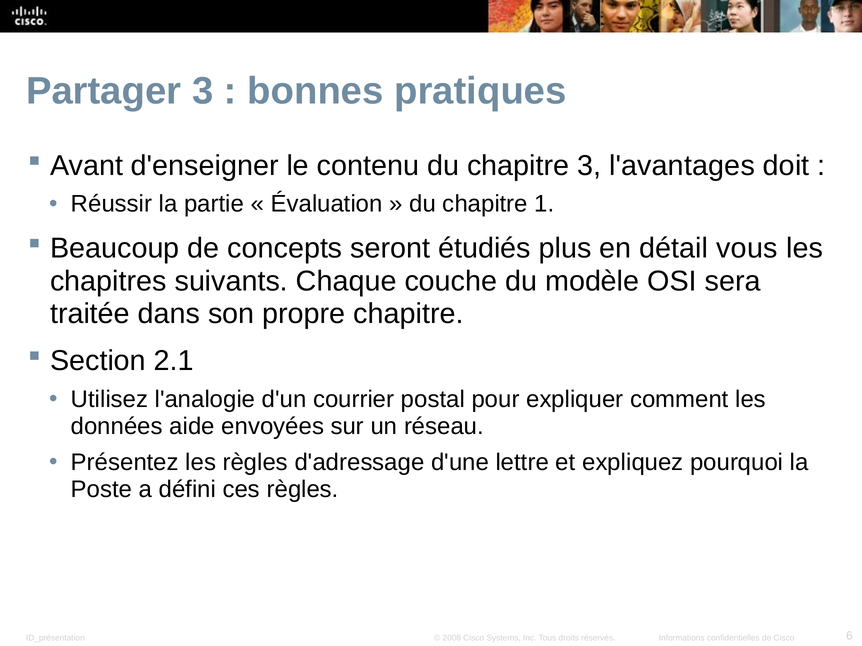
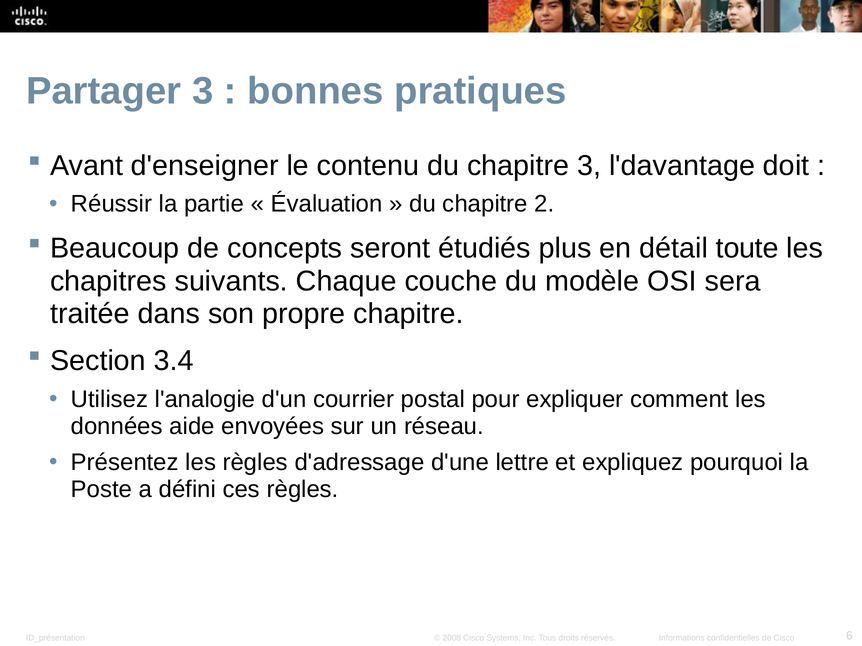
l'avantages: l'avantages -> l'davantage (682, 166)
1: 1 -> 2 (544, 204)
vous: vous -> toute (747, 249)
2.1: 2.1 -> 3.4 (174, 361)
